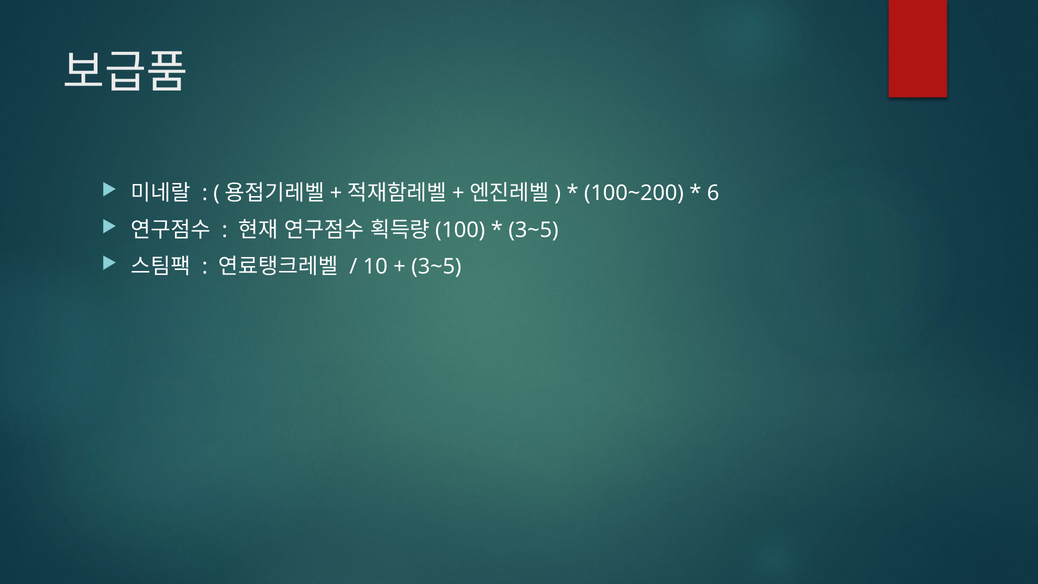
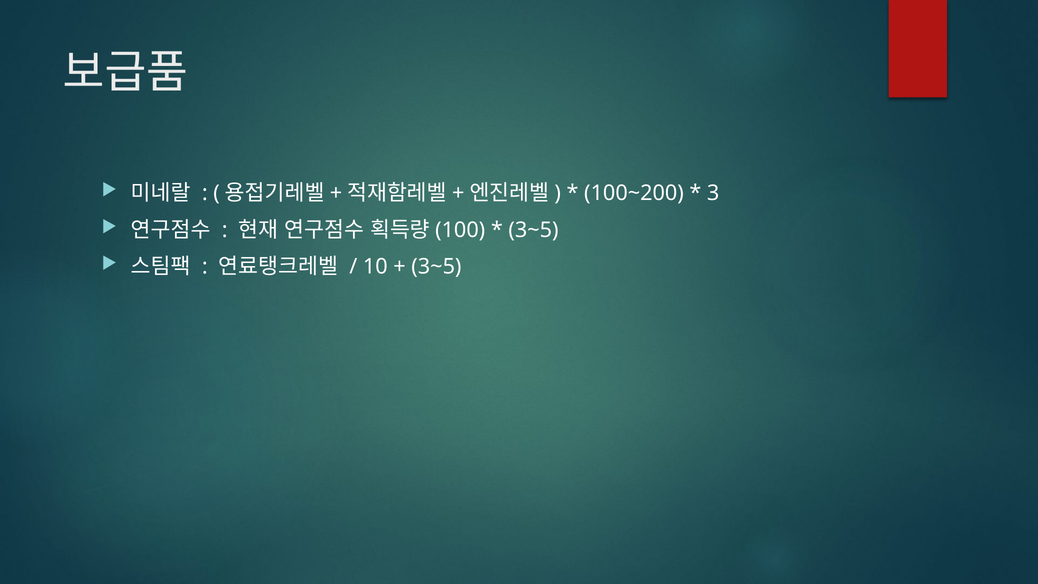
6: 6 -> 3 (713, 193)
